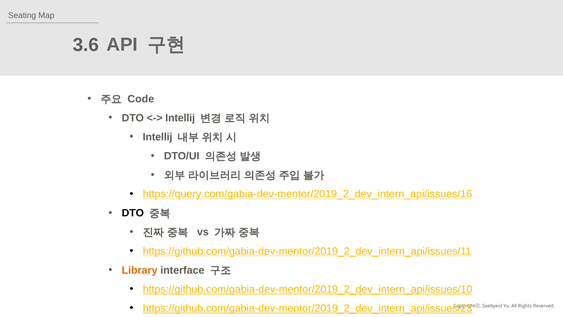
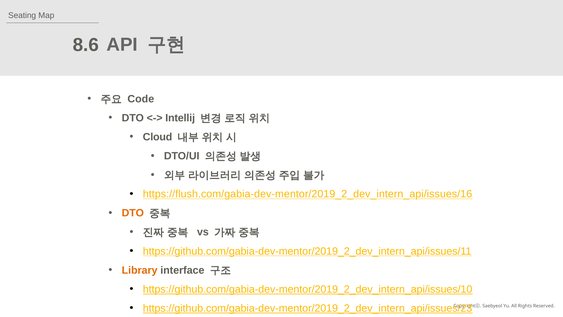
3.6: 3.6 -> 8.6 (86, 45)
Intellij: Intellij -> Cloud (158, 137)
https://query.com/gabia-dev-mentor/2019_2_dev_intern_api/issues/16: https://query.com/gabia-dev-mentor/2019_2_dev_intern_api/issues/16 -> https://flush.com/gabia-dev-mentor/2019_2_dev_intern_api/issues/16 (307, 194)
DTO colour: black -> orange (133, 213)
